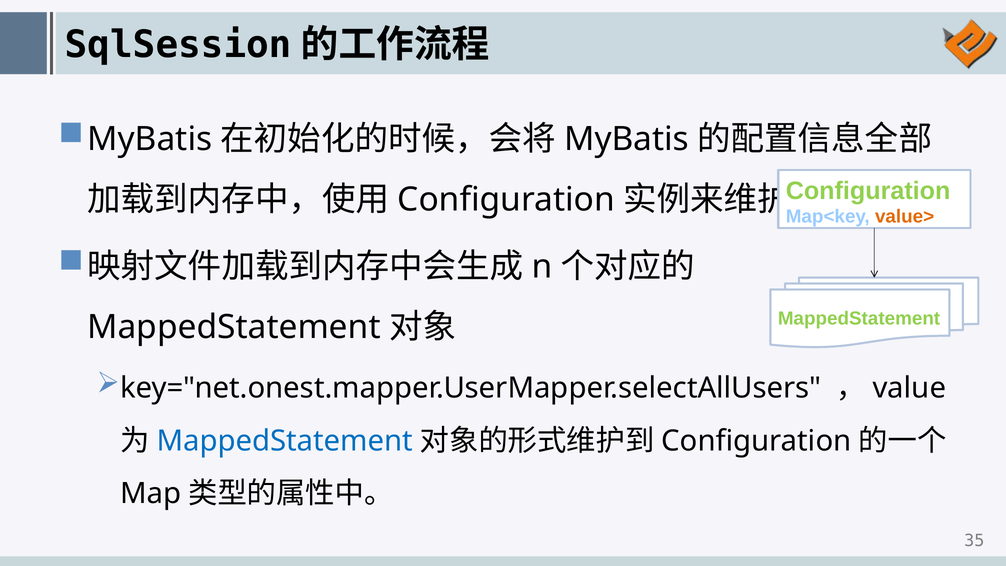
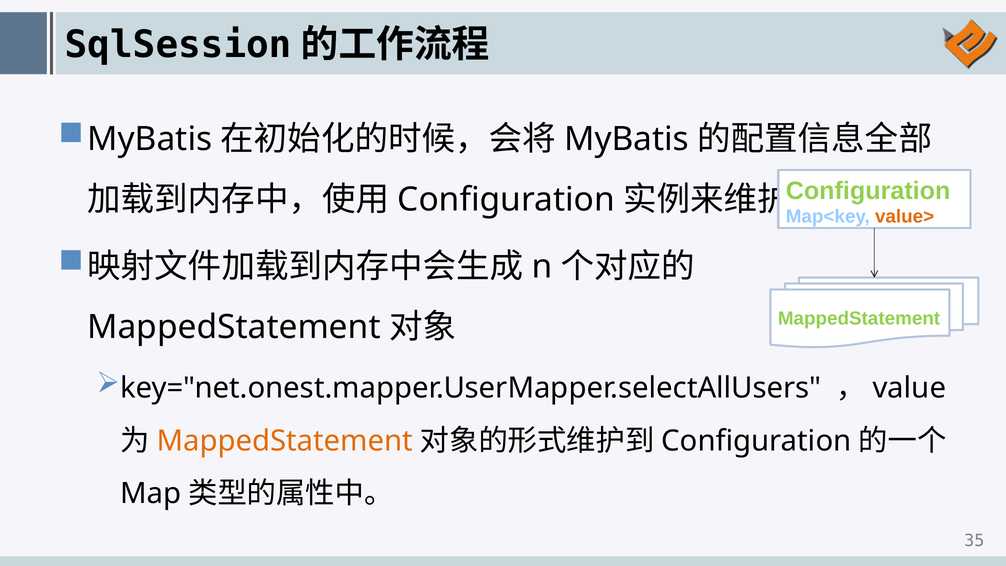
MappedStatement colour: blue -> orange (285, 441)
